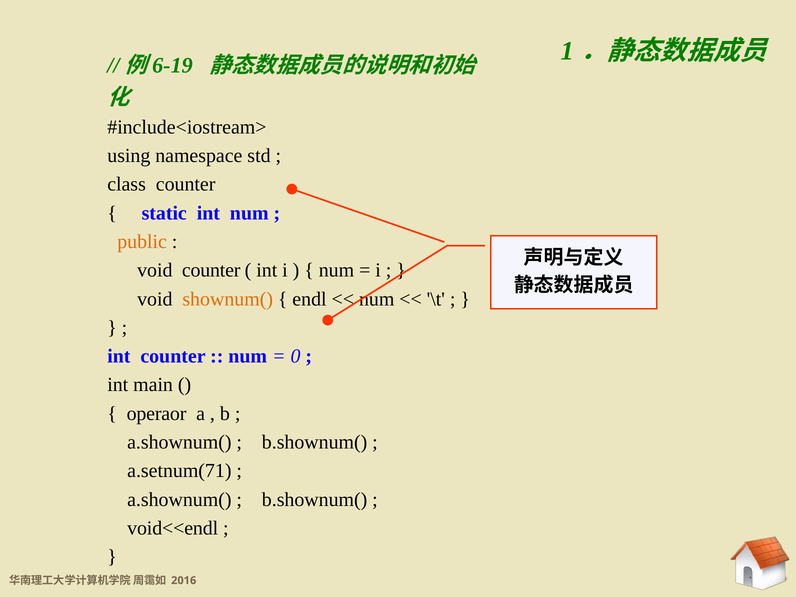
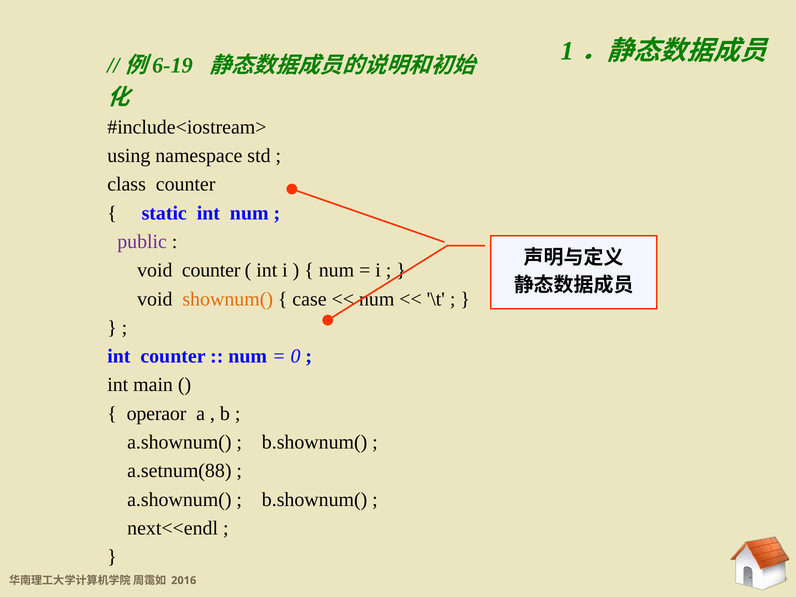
public colour: orange -> purple (142, 242)
endl: endl -> case (309, 299)
a.setnum(71: a.setnum(71 -> a.setnum(88 (179, 471)
void<<endl: void<<endl -> next<<endl (173, 528)
